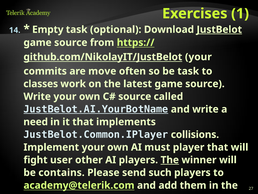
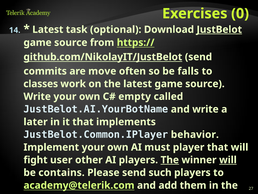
1: 1 -> 0 (240, 14)
Empty: Empty -> Latest (48, 29)
your: your -> send (198, 57)
be task: task -> falls (188, 71)
source: source -> empty (135, 96)
JustBelot.AI.YourBotName underline: present -> none (96, 109)
need: need -> later (36, 122)
collisions: collisions -> behavior (195, 134)
will underline: none -> present (228, 160)
